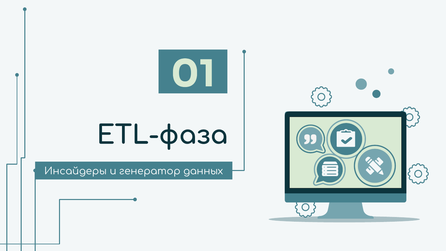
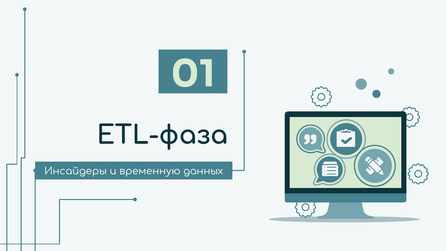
генератор: генератор -> временную (150, 171)
